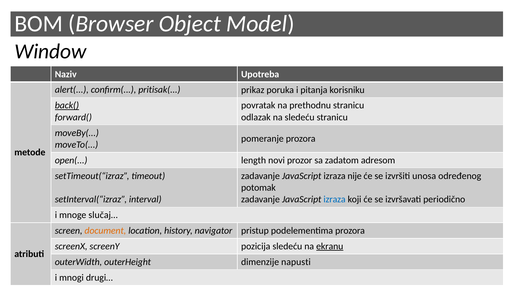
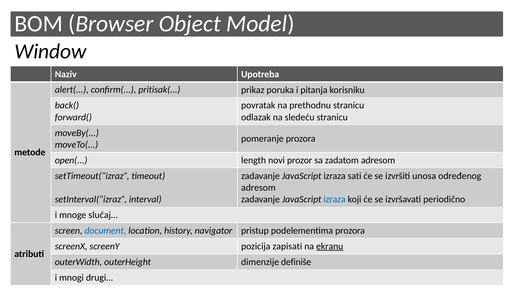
back( underline: present -> none (67, 106)
nije: nije -> sati (355, 176)
potomak: potomak -> adresom (258, 188)
document colour: orange -> blue (105, 231)
pozicija sledeću: sledeću -> zapisati (287, 246)
napusti: napusti -> definiše (296, 262)
